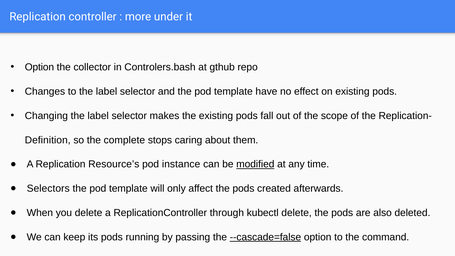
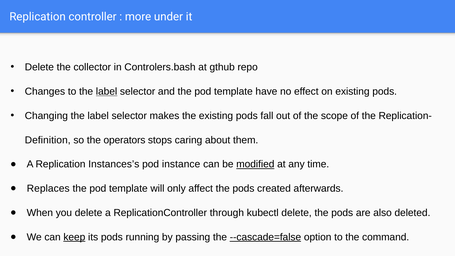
Option: Option -> Delete (39, 67)
label underline: none -> present (107, 91)
complete: complete -> operators (124, 140)
Resource’s: Resource’s -> Instances’s (114, 164)
Selectors: Selectors -> Replaces (48, 189)
keep underline: none -> present (74, 237)
